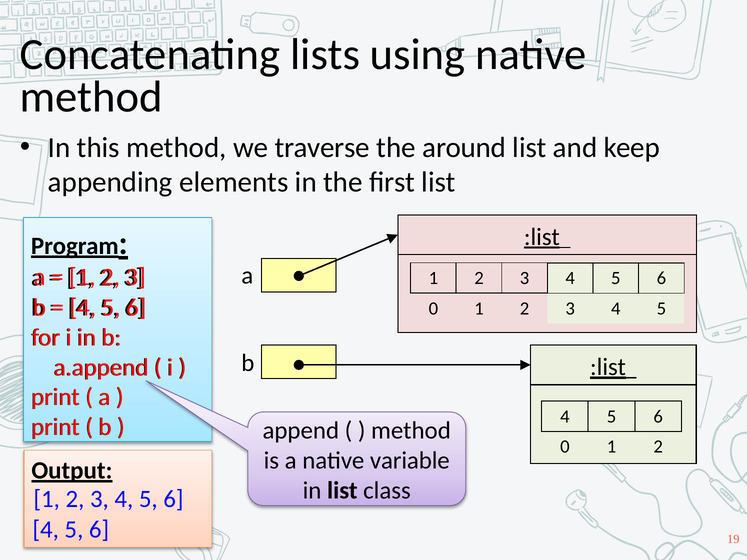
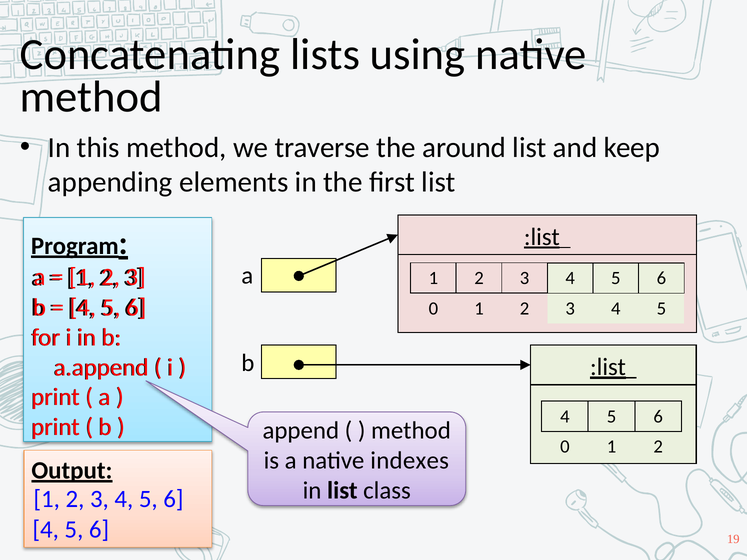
variable: variable -> indexes (410, 461)
